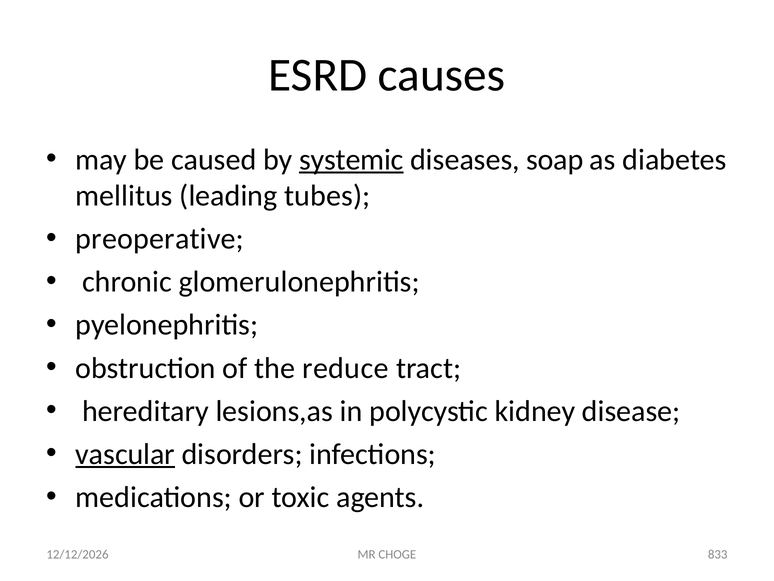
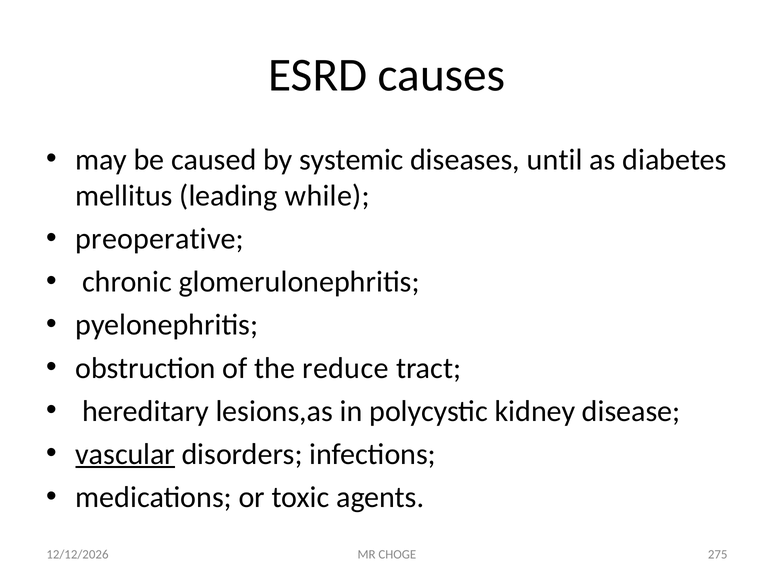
systemic underline: present -> none (351, 159)
soap: soap -> until (555, 159)
tubes: tubes -> while (327, 196)
833: 833 -> 275 (718, 554)
